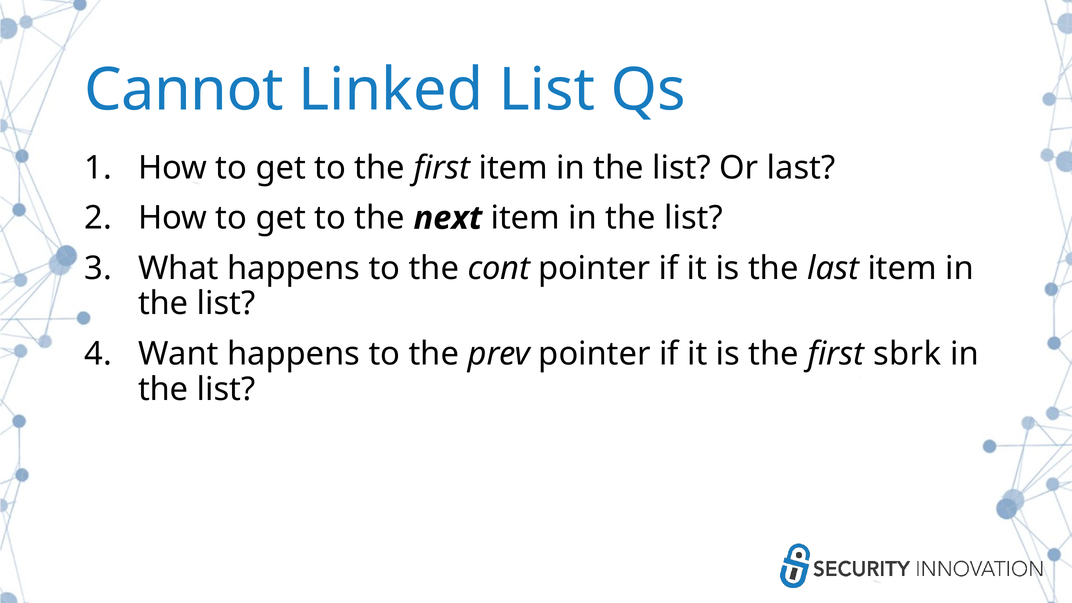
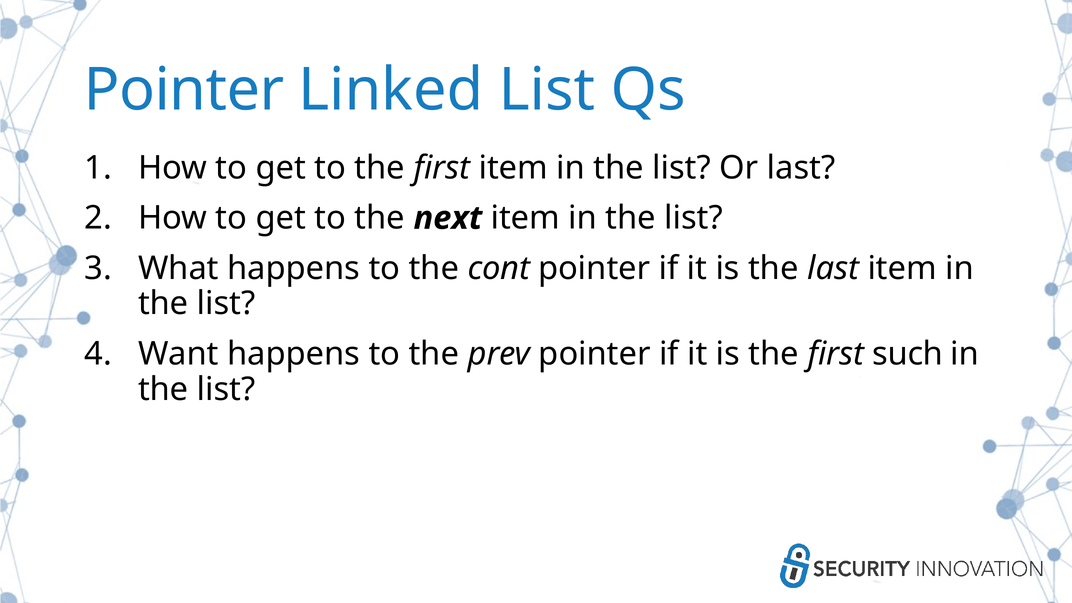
Cannot: Cannot -> Pointer (184, 90)
sbrk: sbrk -> such (908, 354)
